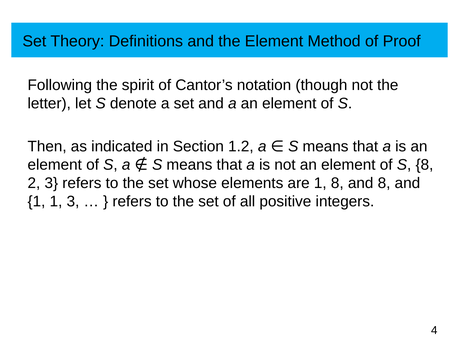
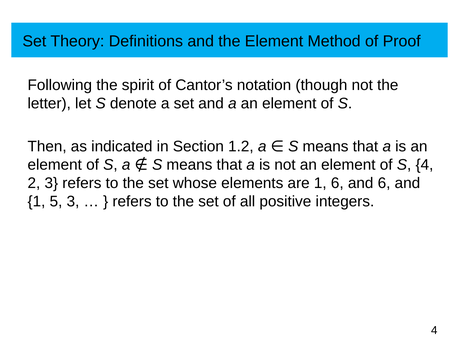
S 8: 8 -> 4 (424, 165)
1 8: 8 -> 6 (337, 183)
and 8: 8 -> 6 (384, 183)
1 1: 1 -> 5 (56, 201)
